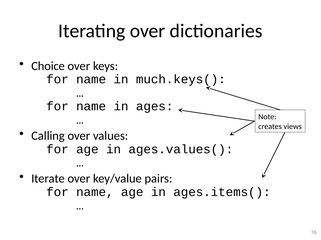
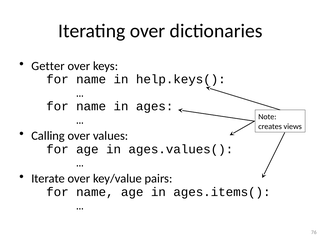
Choice: Choice -> Getter (48, 66)
much.keys(: much.keys( -> help.keys( (181, 80)
